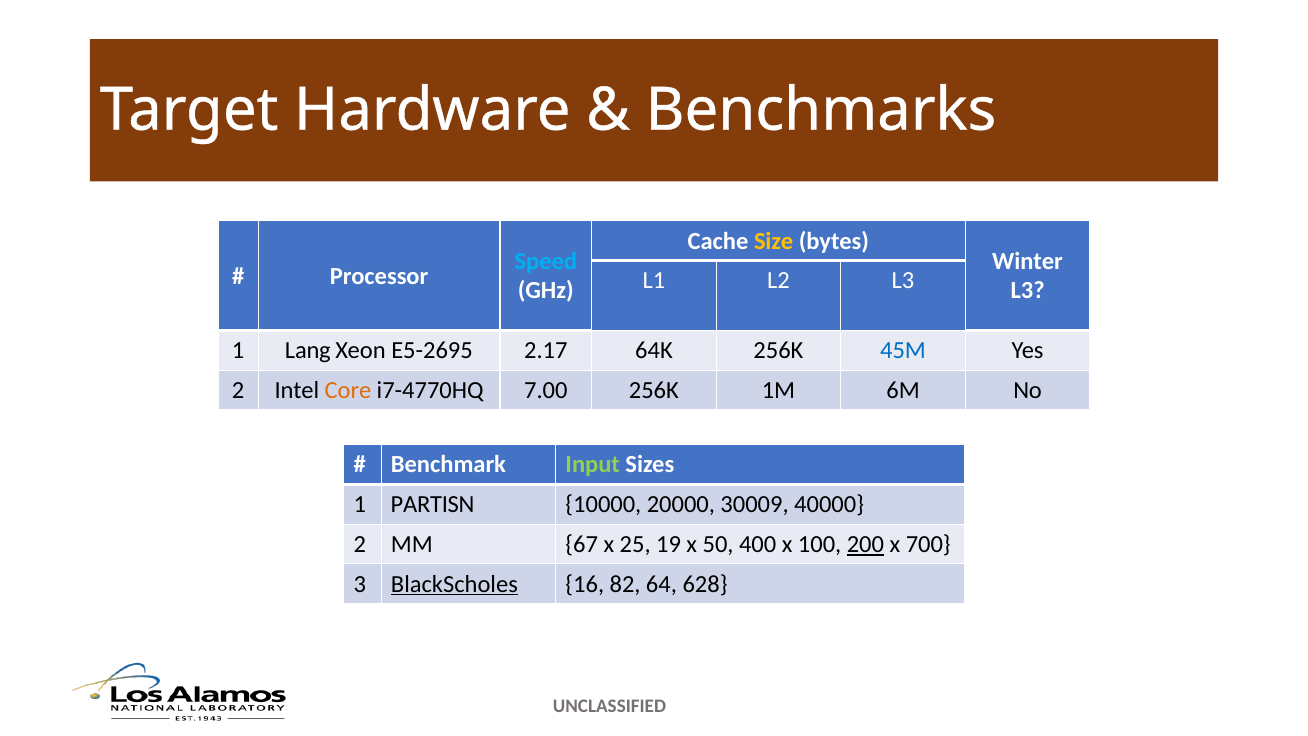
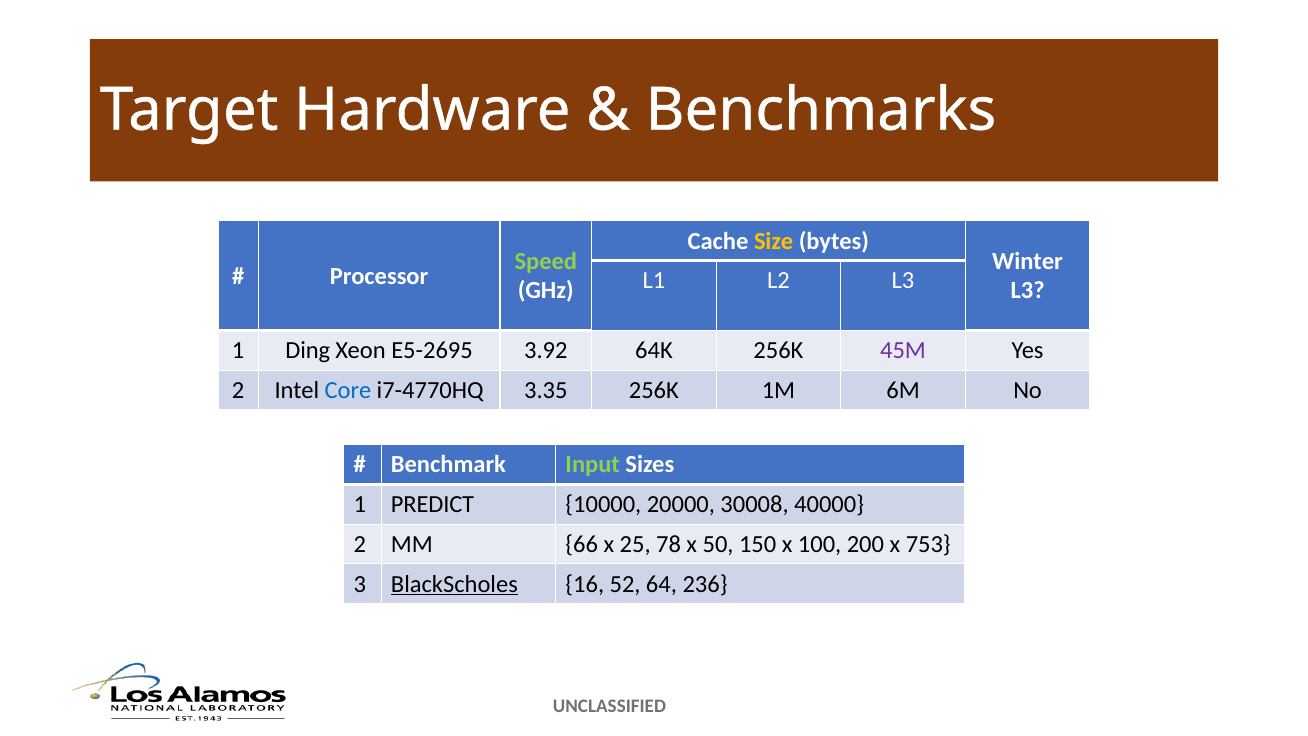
Speed colour: light blue -> light green (546, 261)
Lang: Lang -> Ding (308, 350)
2.17: 2.17 -> 3.92 (546, 350)
45M colour: blue -> purple (903, 350)
Core colour: orange -> blue (348, 390)
7.00: 7.00 -> 3.35 (546, 390)
PARTISN: PARTISN -> PREDICT (433, 504)
30009: 30009 -> 30008 (755, 504)
67: 67 -> 66 (582, 544)
19: 19 -> 78 (669, 544)
400: 400 -> 150 (758, 544)
200 underline: present -> none (865, 544)
700: 700 -> 753 (928, 544)
82: 82 -> 52 (625, 584)
628: 628 -> 236 (705, 584)
